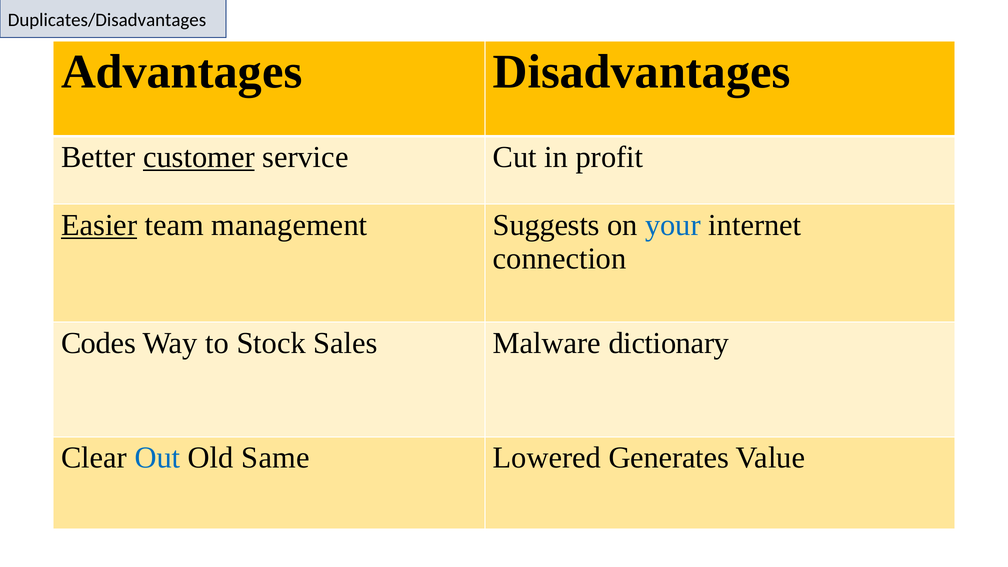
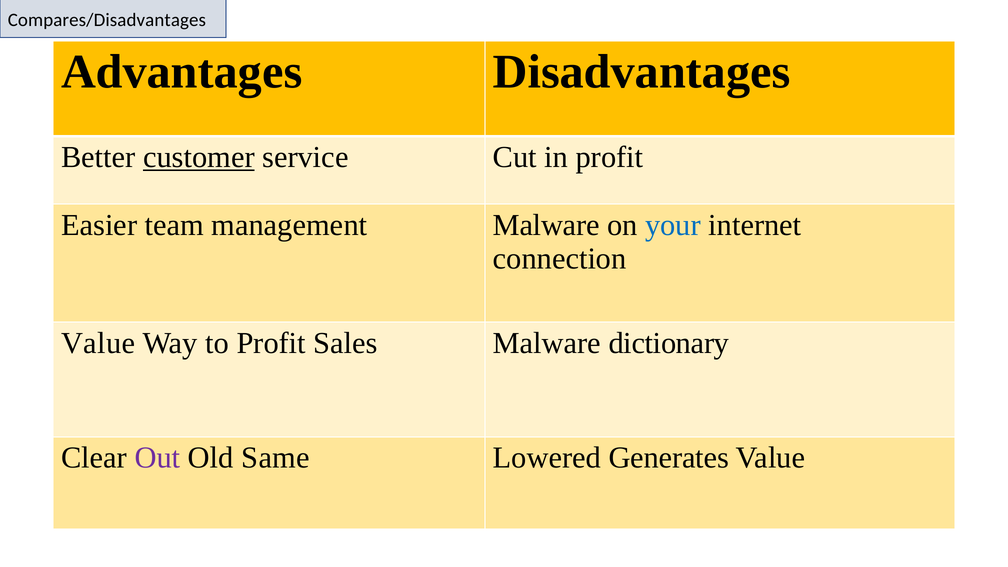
Duplicates/Disadvantages: Duplicates/Disadvantages -> Compares/Disadvantages (107, 20)
Easier underline: present -> none (99, 225)
Suggests: Suggests -> Malware (546, 225)
Codes: Codes -> Value (98, 343)
to Stock: Stock -> Profit (271, 343)
Out colour: blue -> purple (157, 458)
